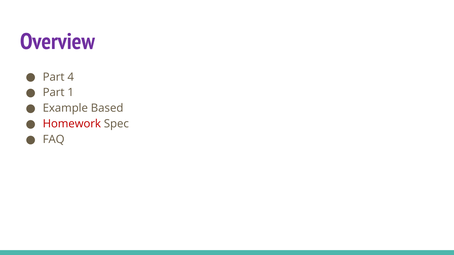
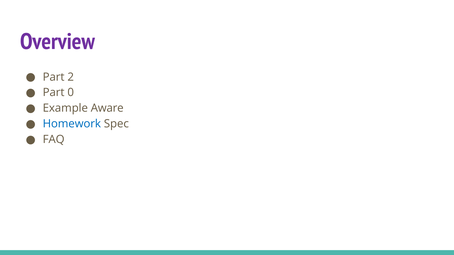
4: 4 -> 2 (71, 77)
1: 1 -> 0 (71, 93)
Based: Based -> Aware (107, 108)
Homework colour: red -> blue (72, 124)
